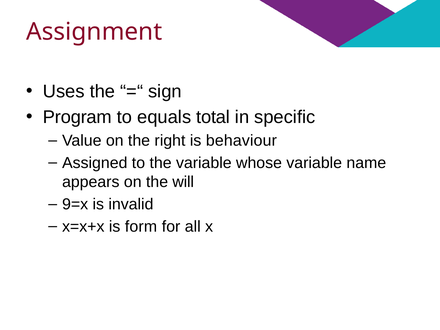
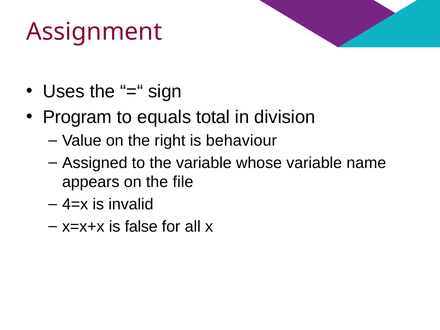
specific: specific -> division (285, 117)
will: will -> file (183, 182)
9=x: 9=x -> 4=x (75, 204)
form: form -> false (141, 227)
